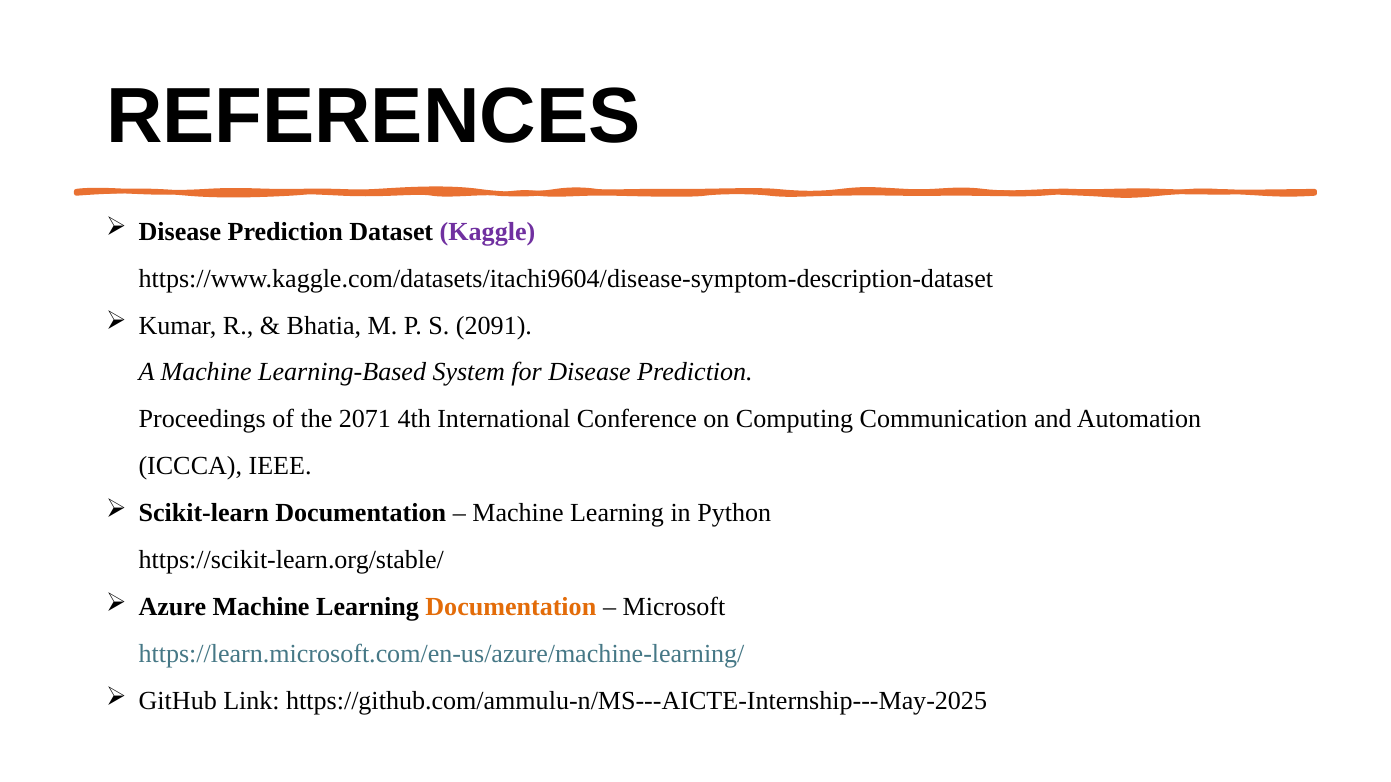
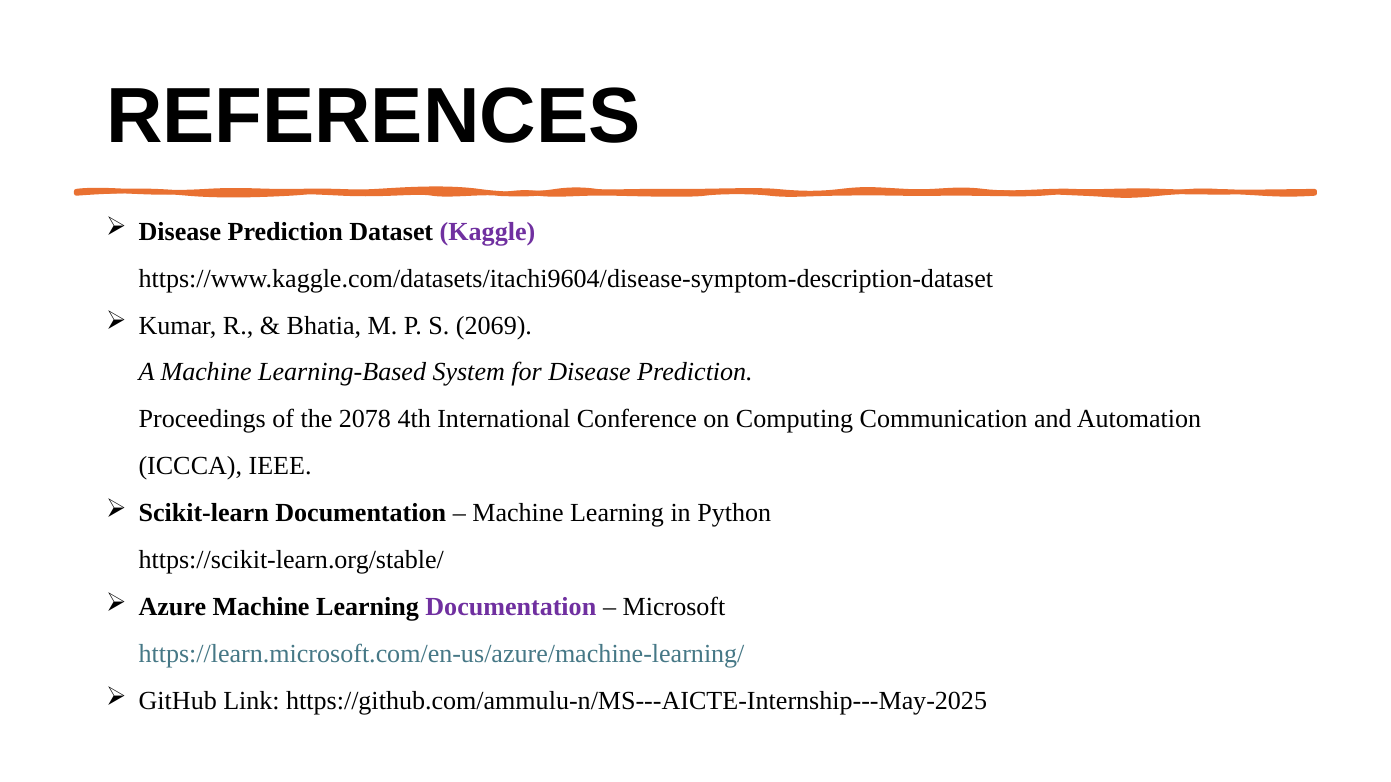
2091: 2091 -> 2069 (494, 326)
2071: 2071 -> 2078 (365, 420)
Documentation colour: orange -> purple (511, 607)
